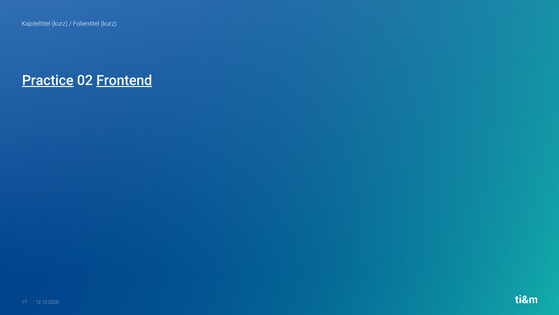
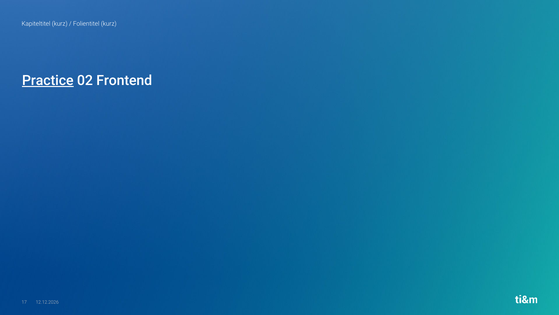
Frontend underline: present -> none (124, 80)
